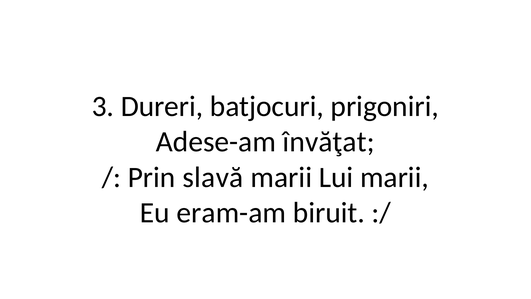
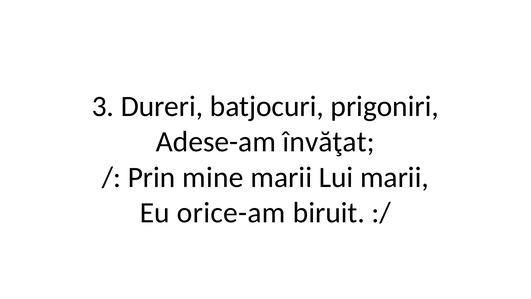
slavă: slavă -> mine (213, 177)
eram-am: eram-am -> orice-am (231, 212)
